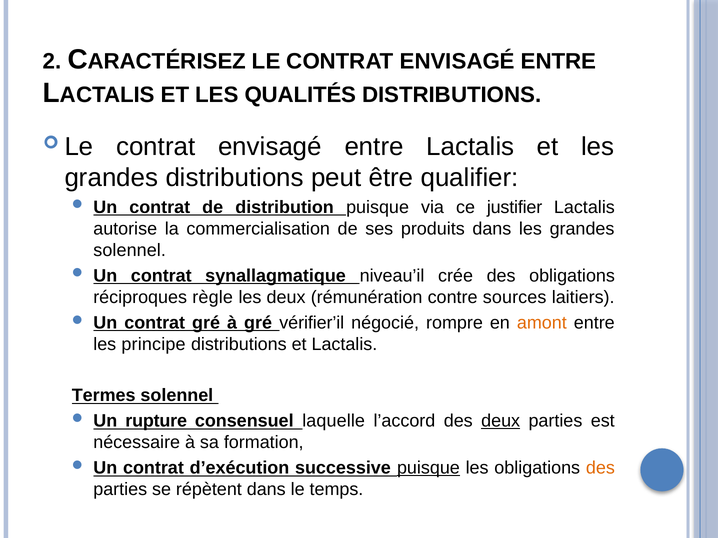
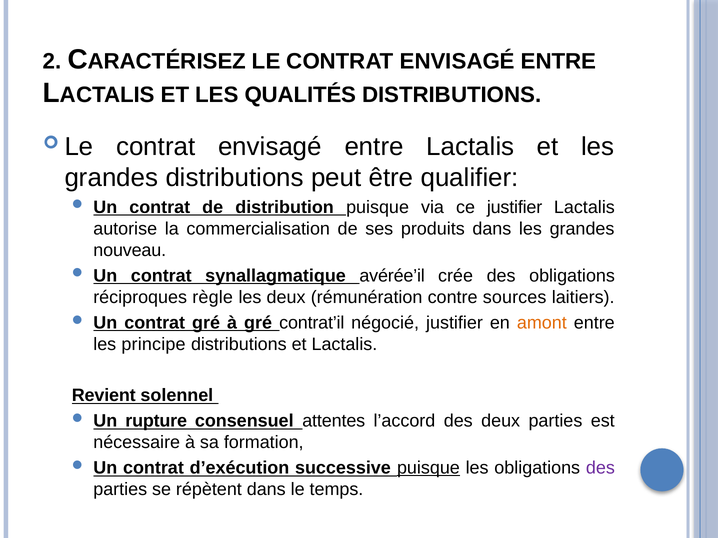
solennel: solennel -> nouveau (130, 251)
niveau’il: niveau’il -> avérée’il (392, 276)
vérifier’il: vérifier’il -> contrat’il (312, 323)
négocié rompre: rompre -> justifier (454, 323)
Termes: Termes -> Revient (104, 396)
laquelle: laquelle -> attentes (334, 421)
deux underline: present -> none (501, 421)
des colour: orange -> purple (600, 468)
